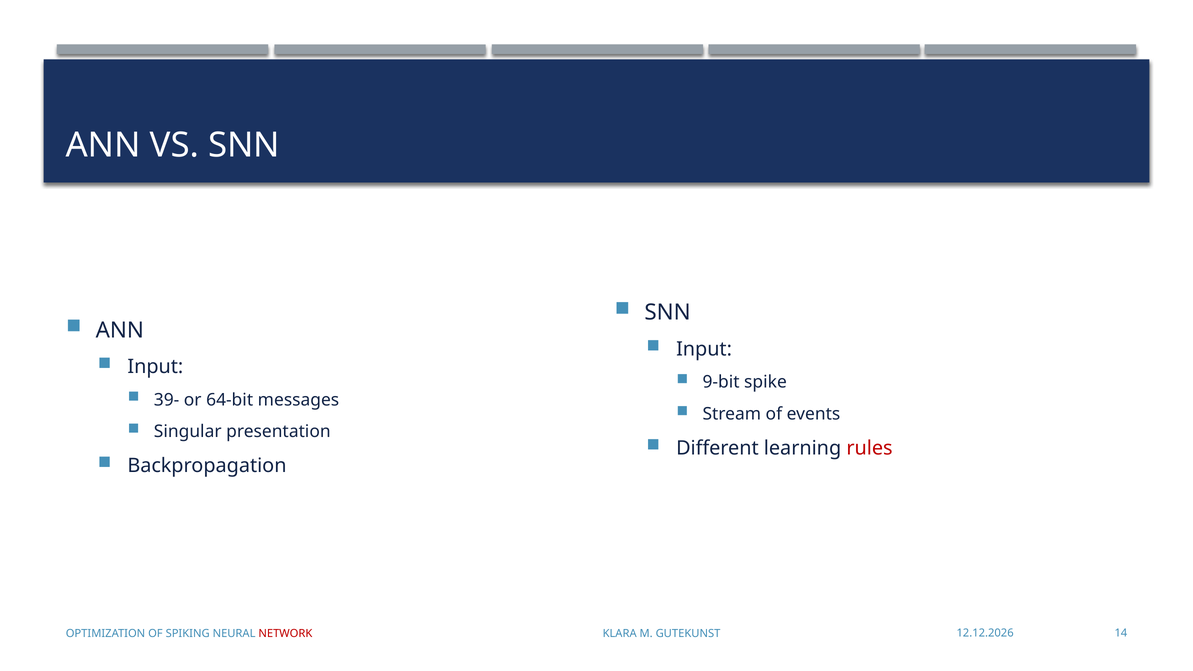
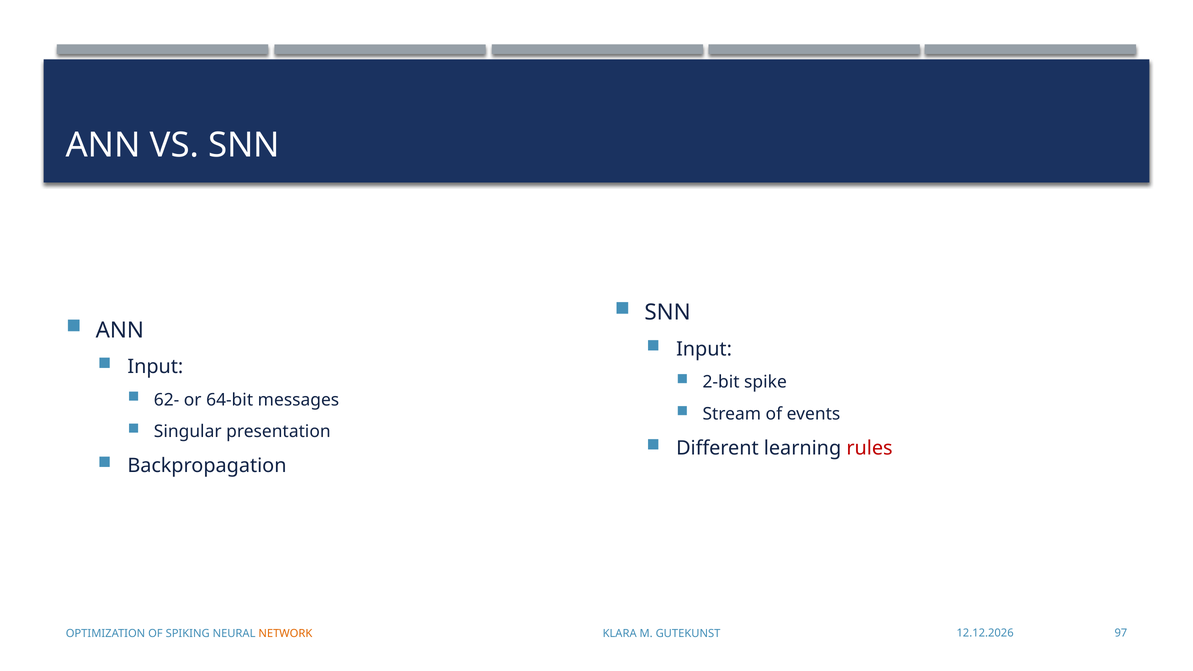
9-bit: 9-bit -> 2-bit (721, 382)
39-: 39- -> 62- (167, 400)
NETWORK colour: red -> orange (285, 634)
14: 14 -> 97 (1121, 633)
